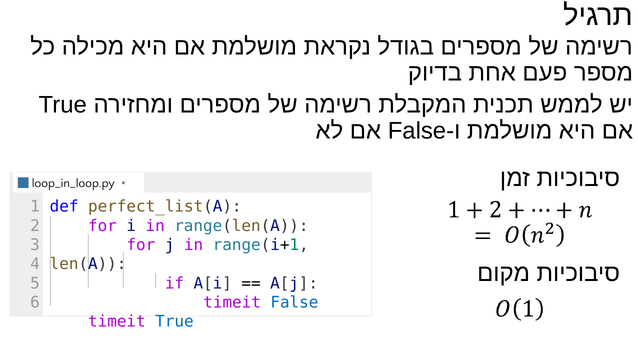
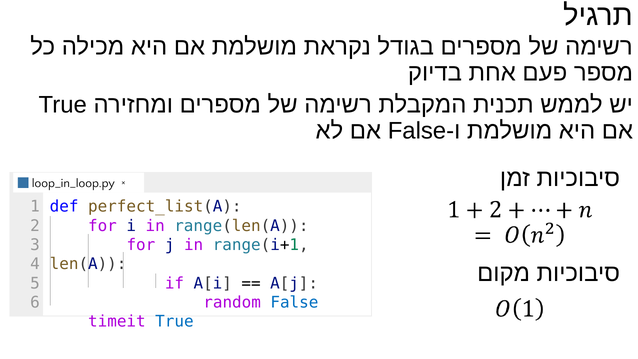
timeit: timeit -> random (232, 302)
